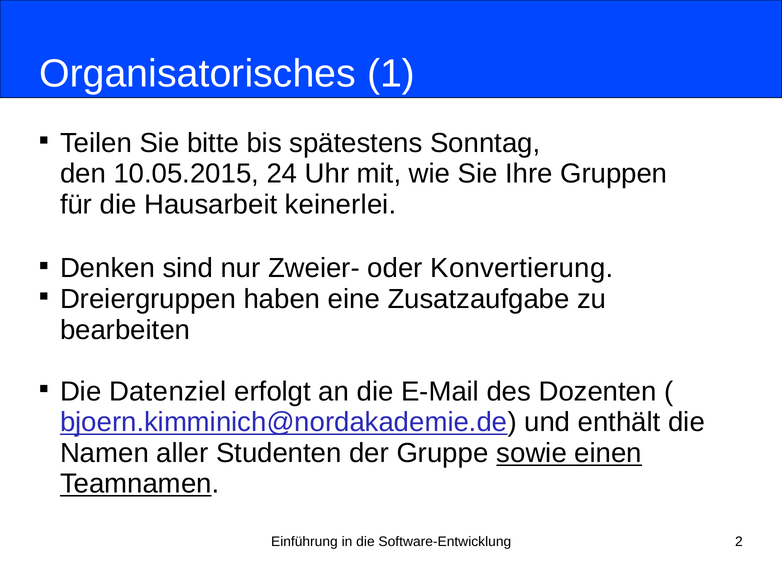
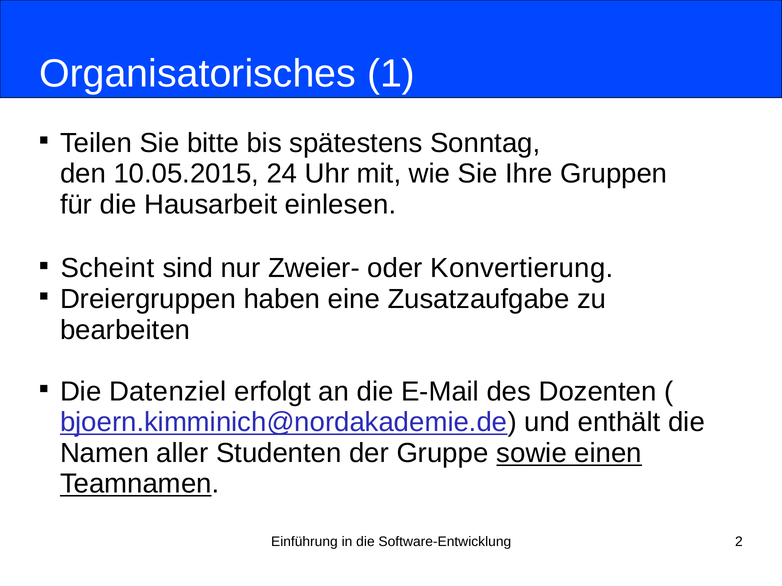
keinerlei: keinerlei -> einlesen (341, 205)
Denken: Denken -> Scheint (107, 269)
